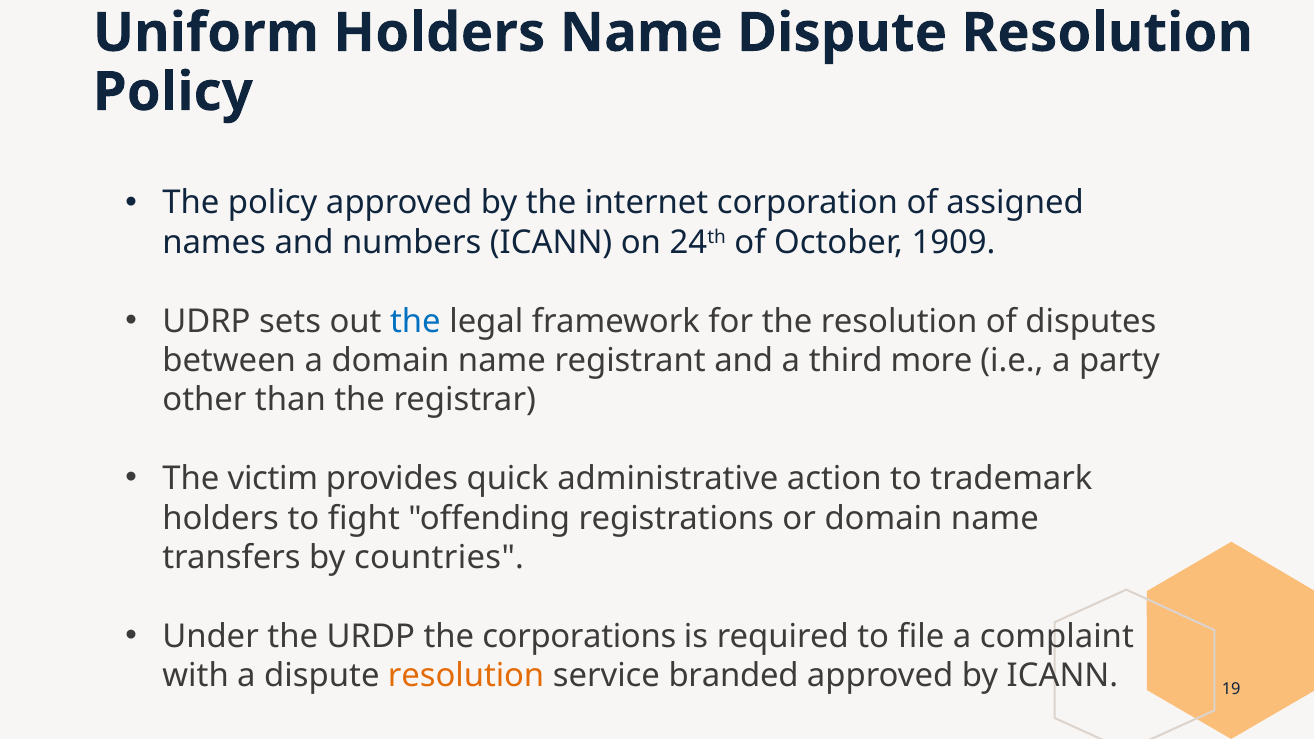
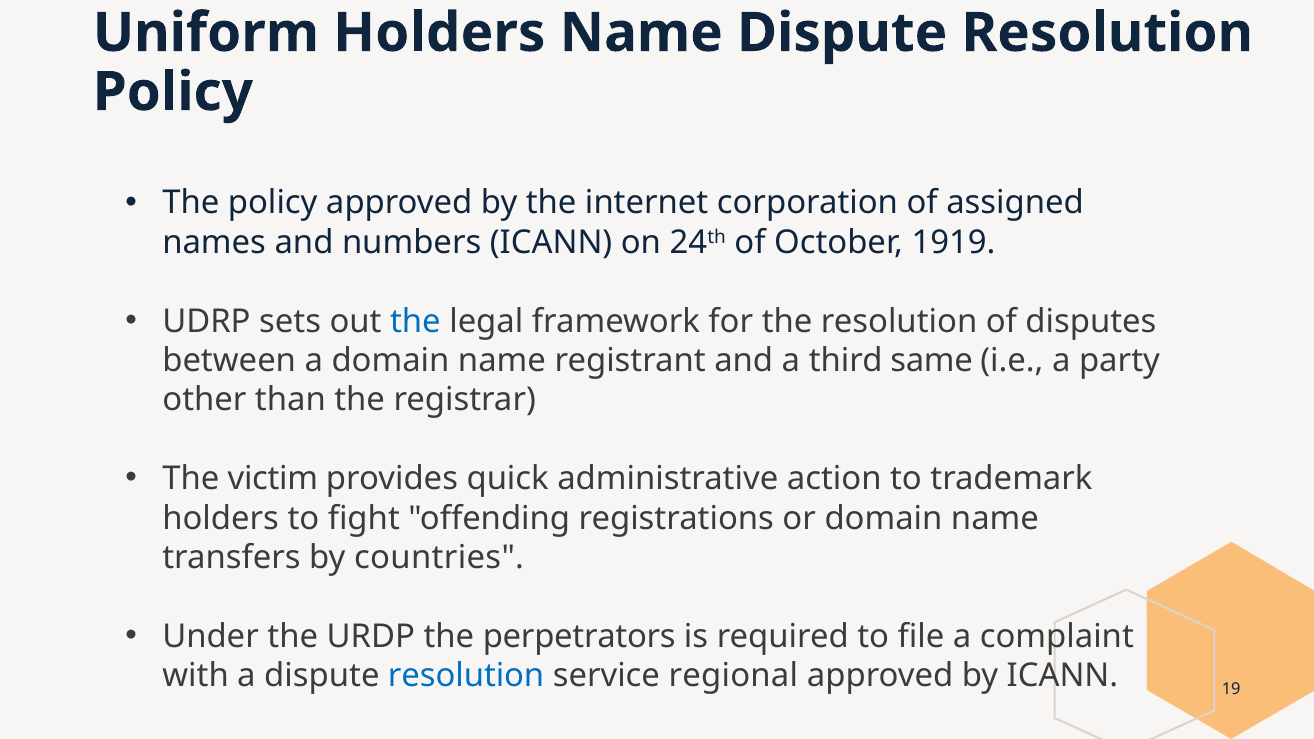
1909: 1909 -> 1919 (954, 243)
more: more -> same (932, 361)
corporations: corporations -> perpetrators (579, 637)
resolution colour: orange -> blue (466, 676)
branded: branded -> regional (733, 676)
